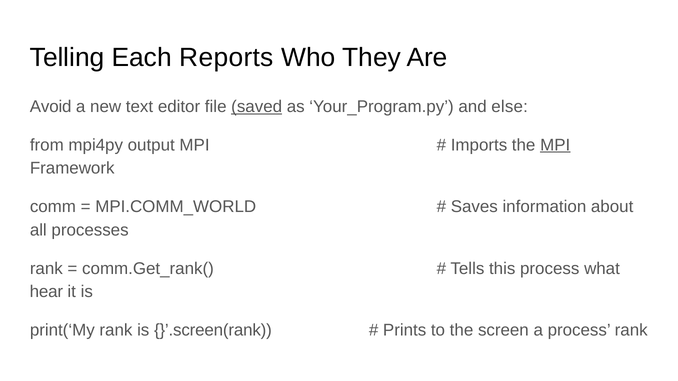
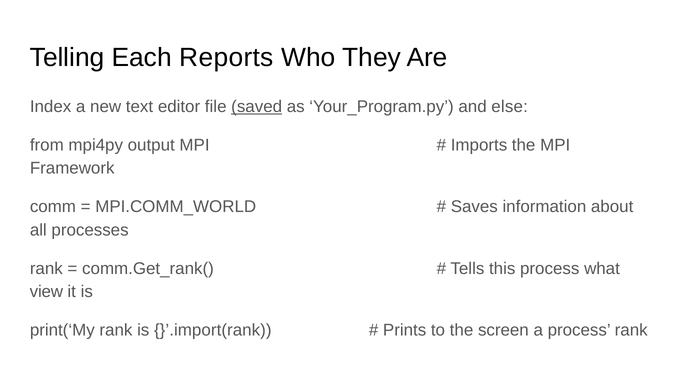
Avoid: Avoid -> Index (51, 107)
MPI underline: present -> none (555, 145)
hear: hear -> view (46, 292)
}’.screen(rank: }’.screen(rank -> }’.import(rank (213, 331)
